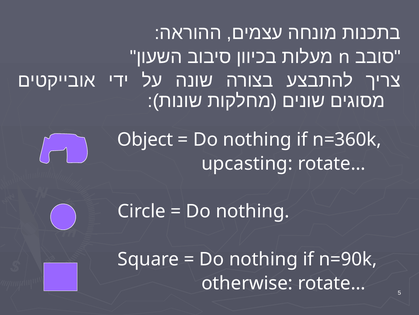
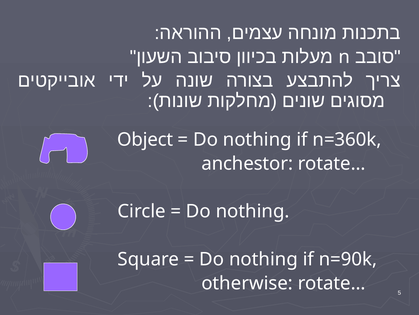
upcasting: upcasting -> anchestor (247, 163)
